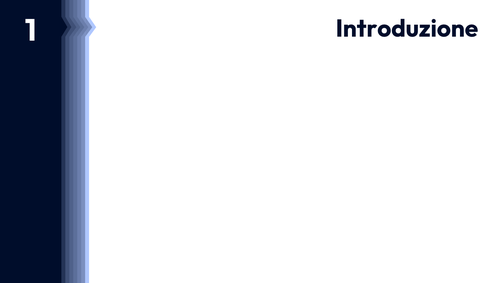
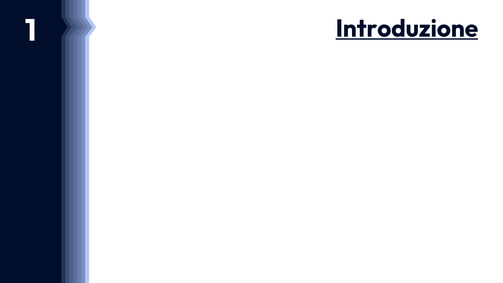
Introduzione underline: none -> present (407, 29)
